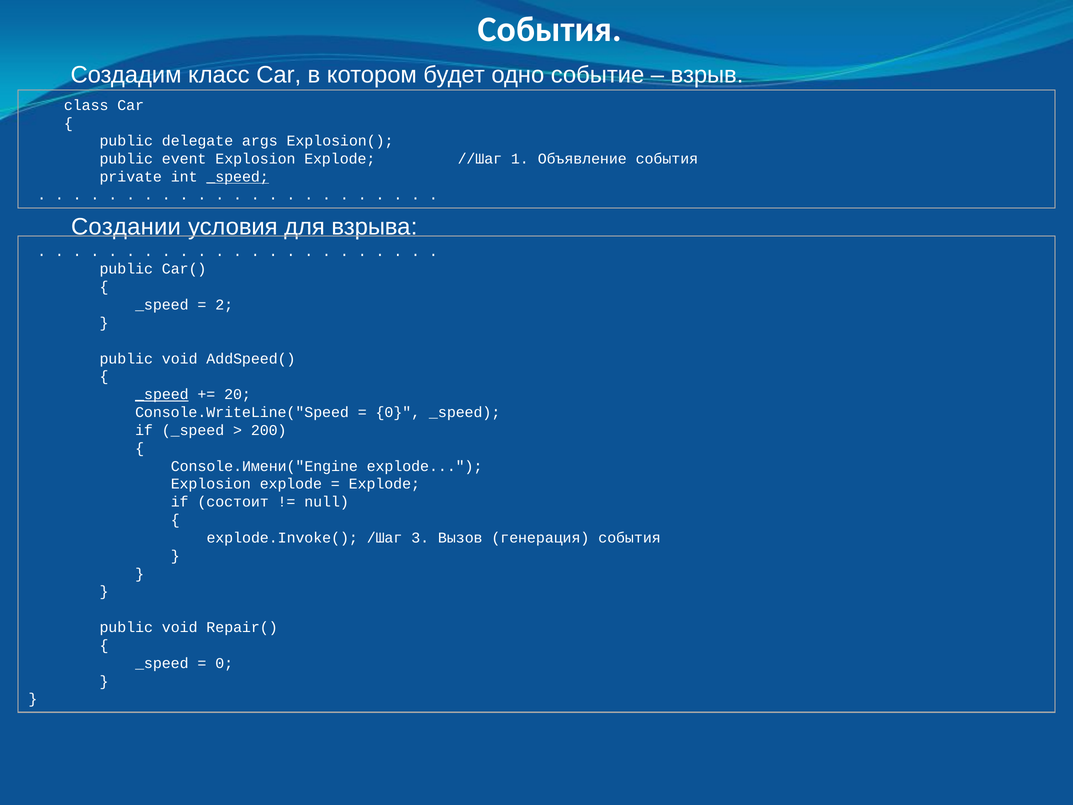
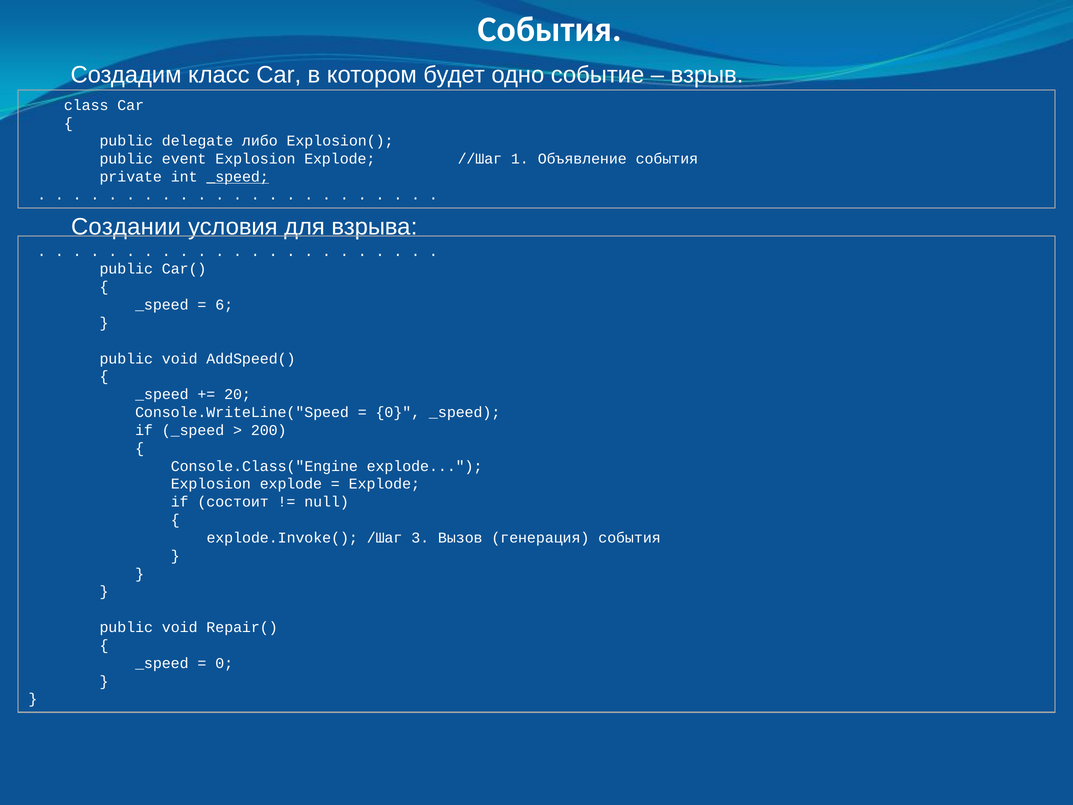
args: args -> либо (260, 141)
2: 2 -> 6 (224, 305)
_speed underline: present -> none (162, 394)
Console.Имени("Engine: Console.Имени("Engine -> Console.Class("Engine (264, 466)
